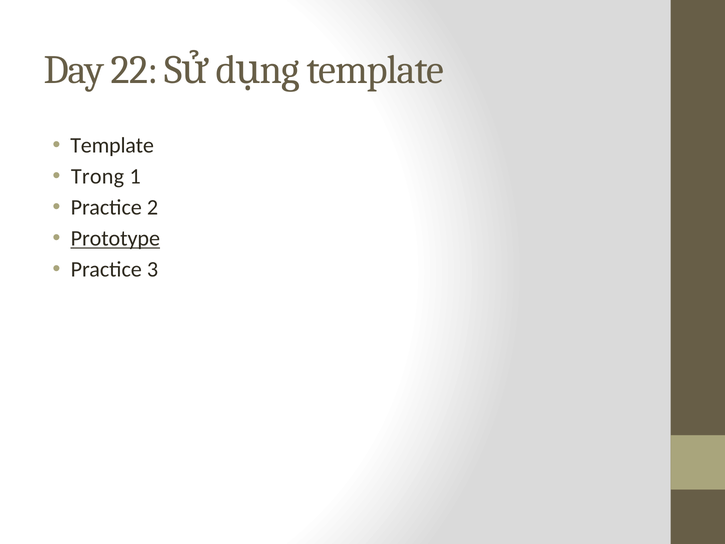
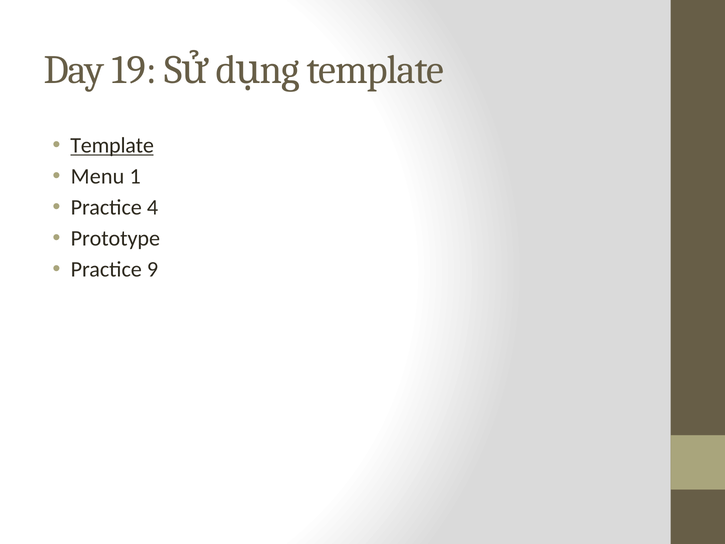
22: 22 -> 19 (134, 70)
Template underline: none -> present (112, 145)
Trong: Trong -> Menu (98, 176)
2: 2 -> 4 (153, 207)
Prototype underline: present -> none (115, 238)
3: 3 -> 9 (153, 269)
